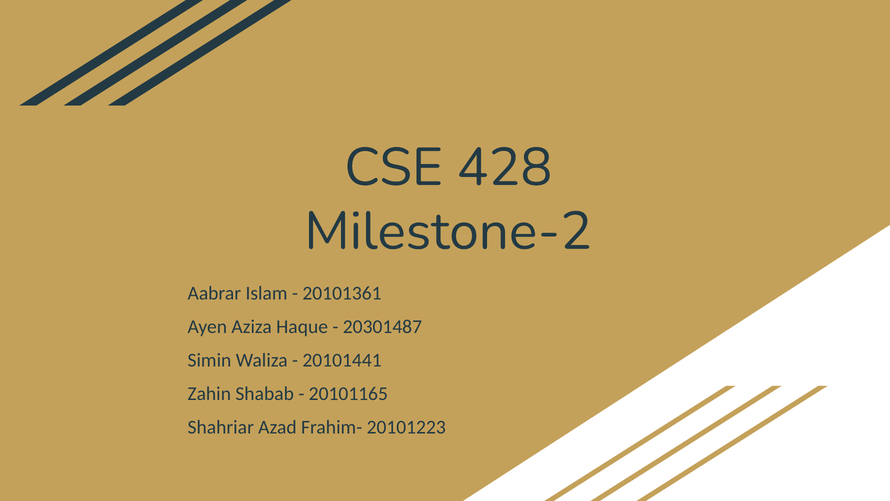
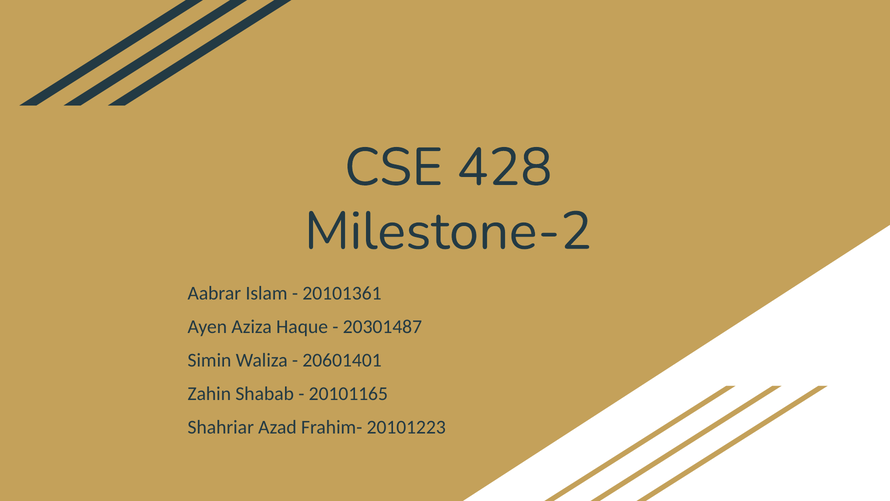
20101441: 20101441 -> 20601401 (342, 360)
